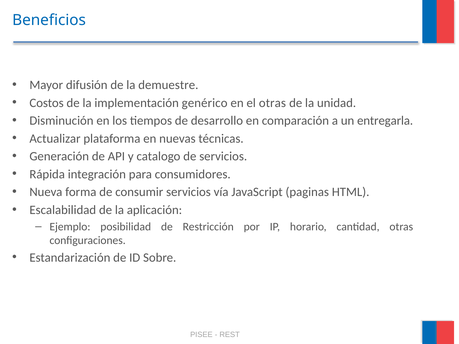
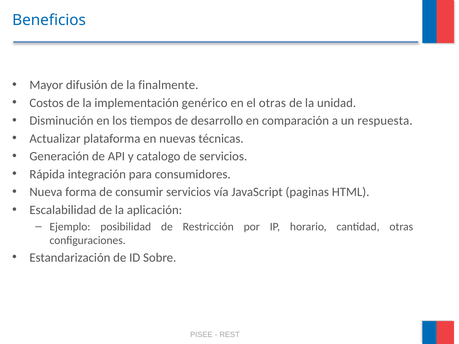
demuestre: demuestre -> finalmente (168, 85)
entregarla: entregarla -> respuesta (385, 121)
